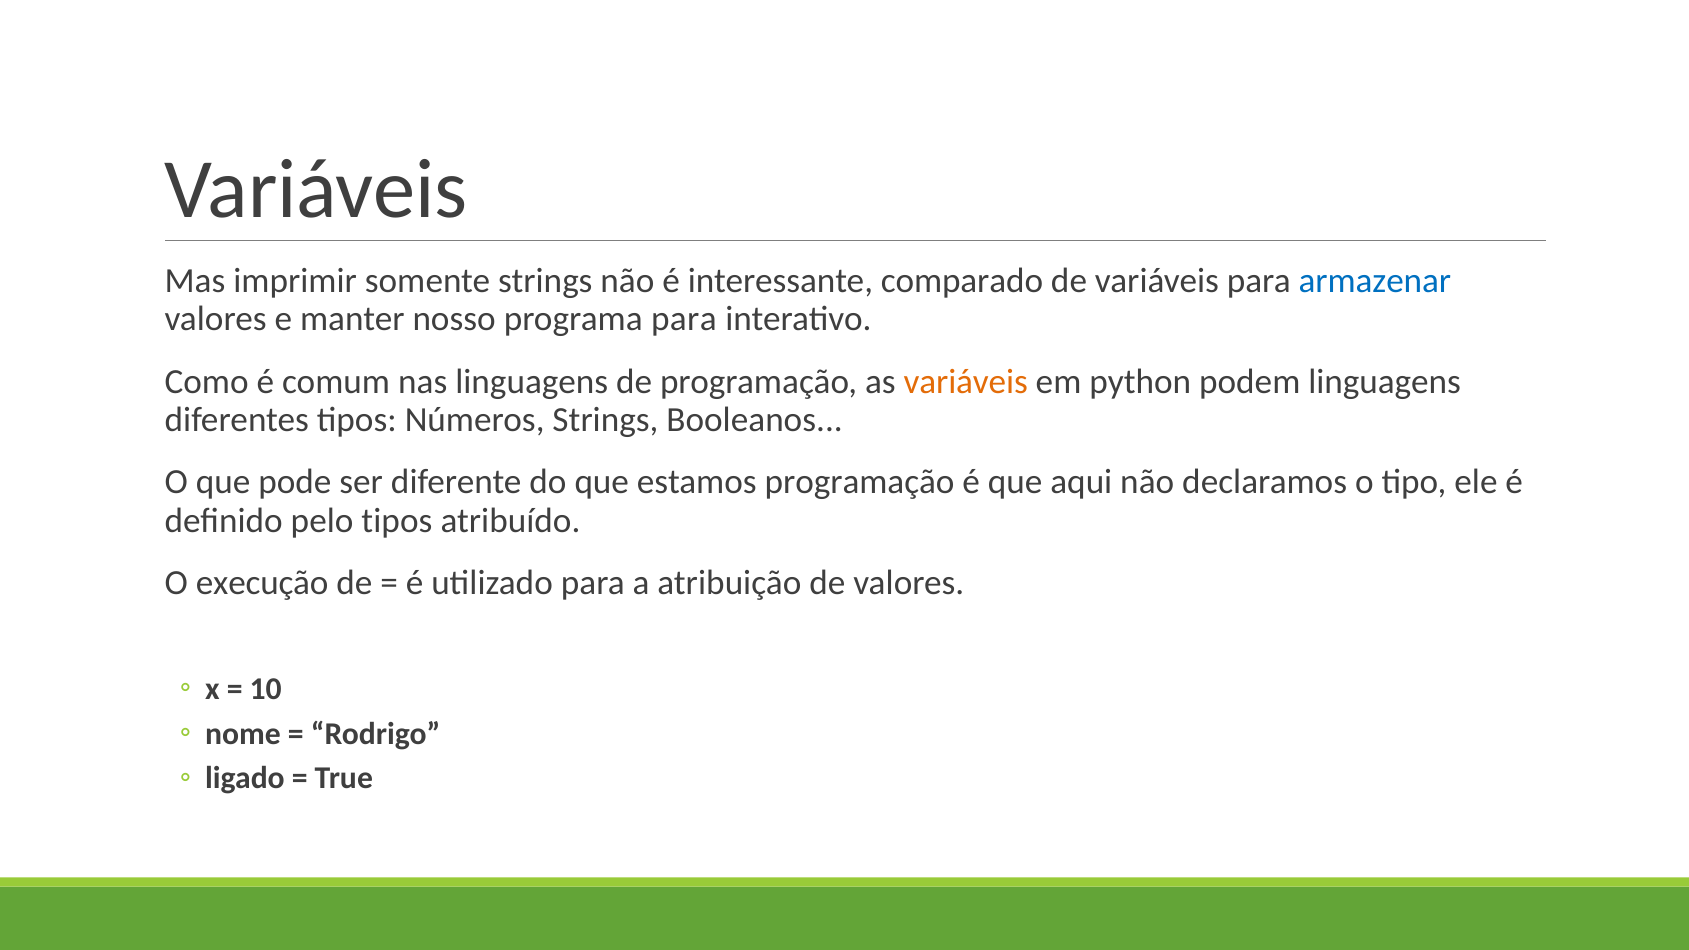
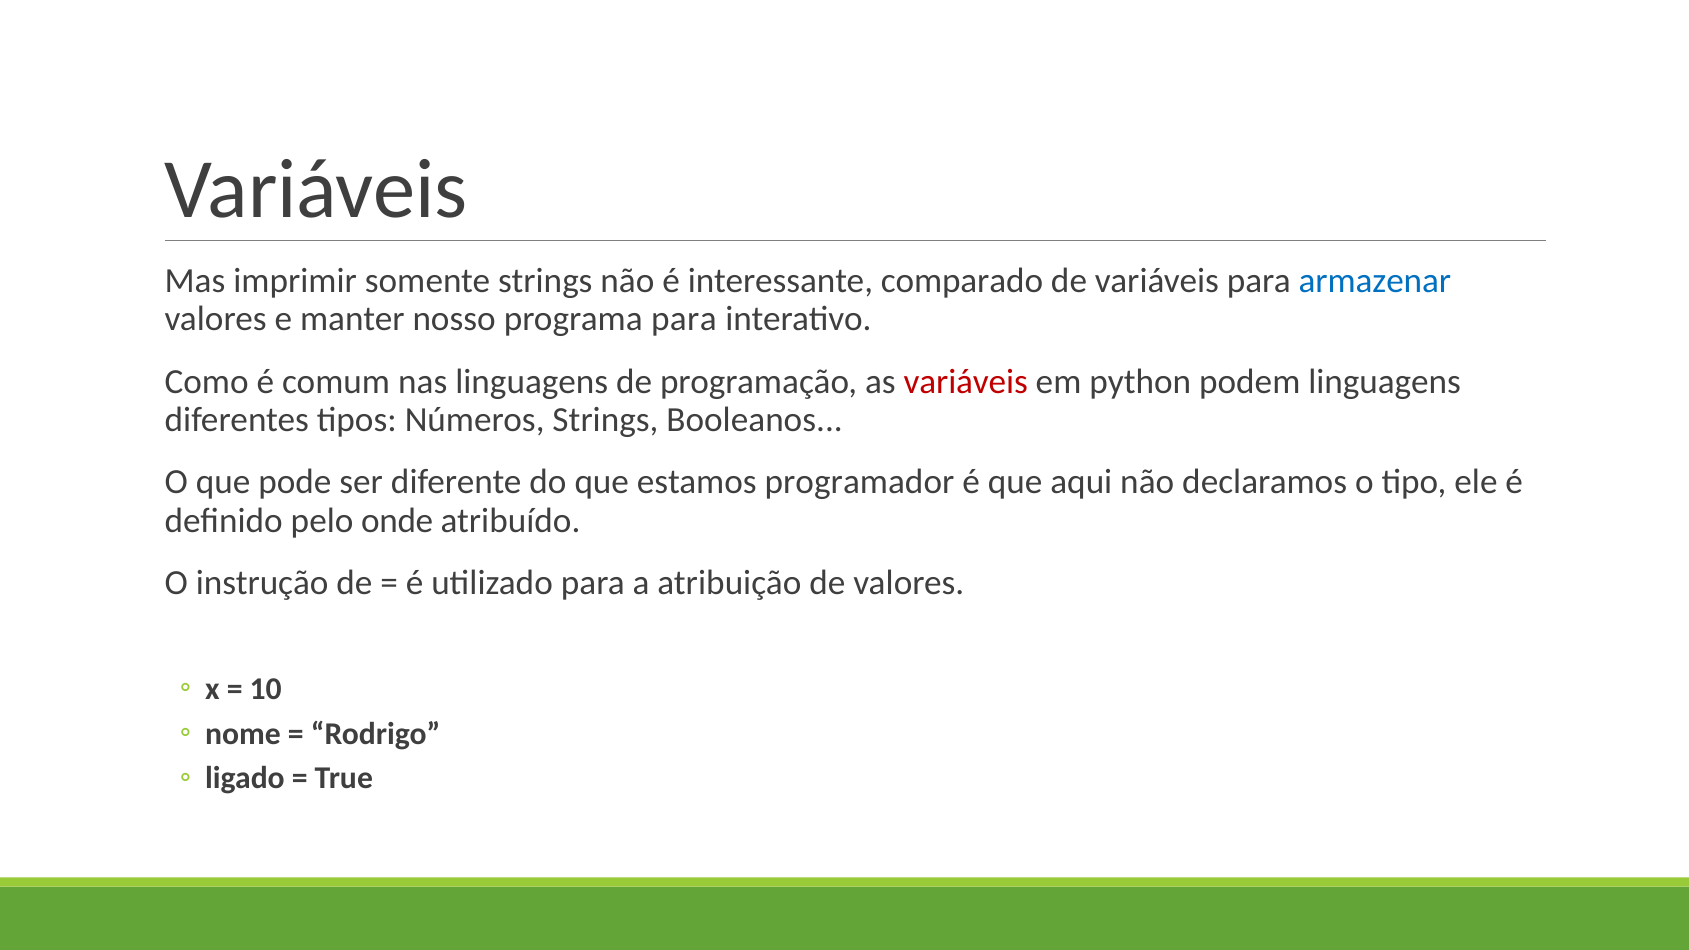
variáveis colour: orange -> red (966, 382)
estamos programação: programação -> programador (860, 482)
pelo tipos: tipos -> onde (397, 520)
execução: execução -> instrução (262, 583)
